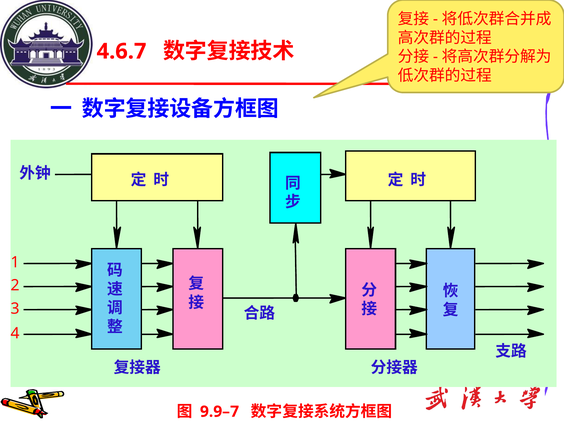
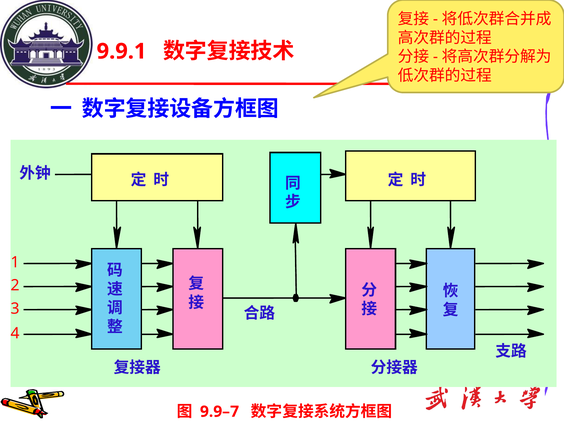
4.6.7: 4.6.7 -> 9.9.1 (122, 51)
